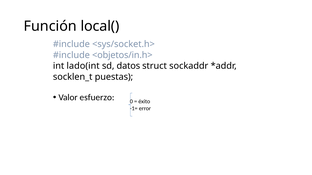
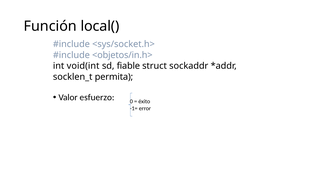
lado(int: lado(int -> void(int (83, 66)
datos: datos -> fiable (128, 66)
puestas: puestas -> permita (114, 77)
